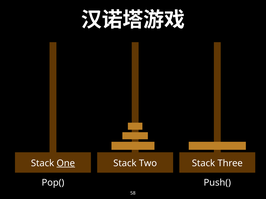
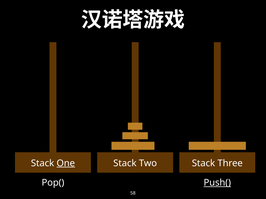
Push( underline: none -> present (217, 183)
